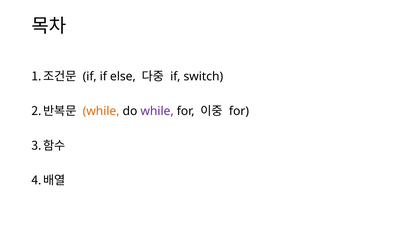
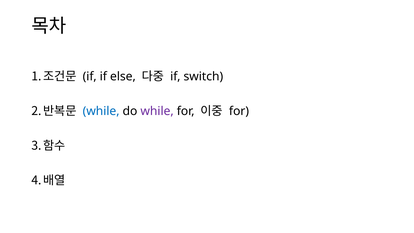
while colour: orange -> blue (101, 111)
